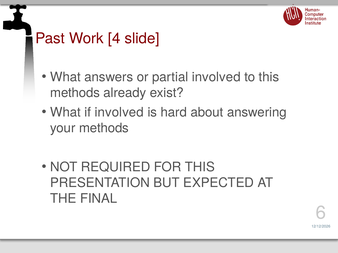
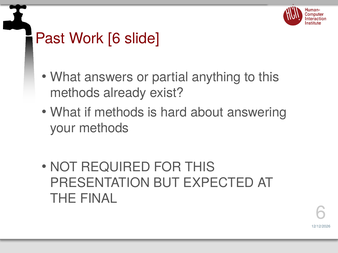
Work 4: 4 -> 6 (114, 38)
partial involved: involved -> anything (216, 77)
if involved: involved -> methods (119, 112)
